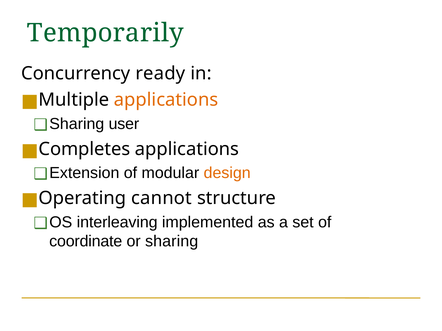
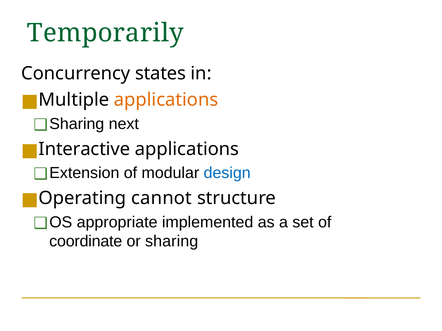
ready: ready -> states (161, 74)
user: user -> next (124, 124)
Completes: Completes -> Interactive (84, 149)
design colour: orange -> blue (227, 173)
interleaving: interleaving -> appropriate (117, 223)
